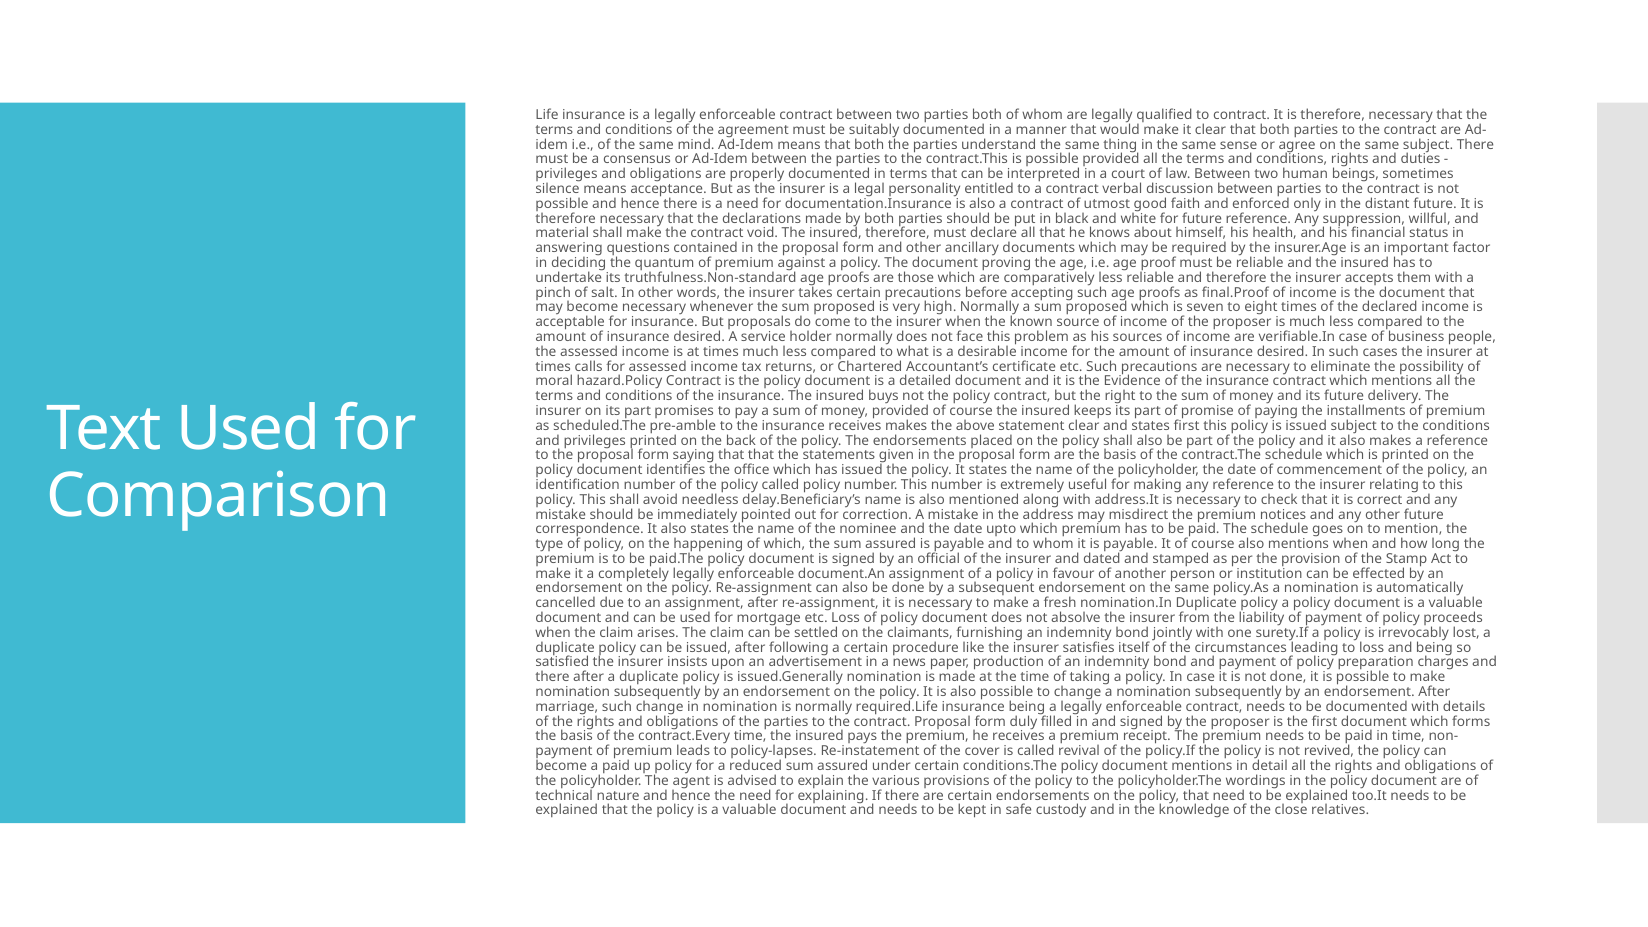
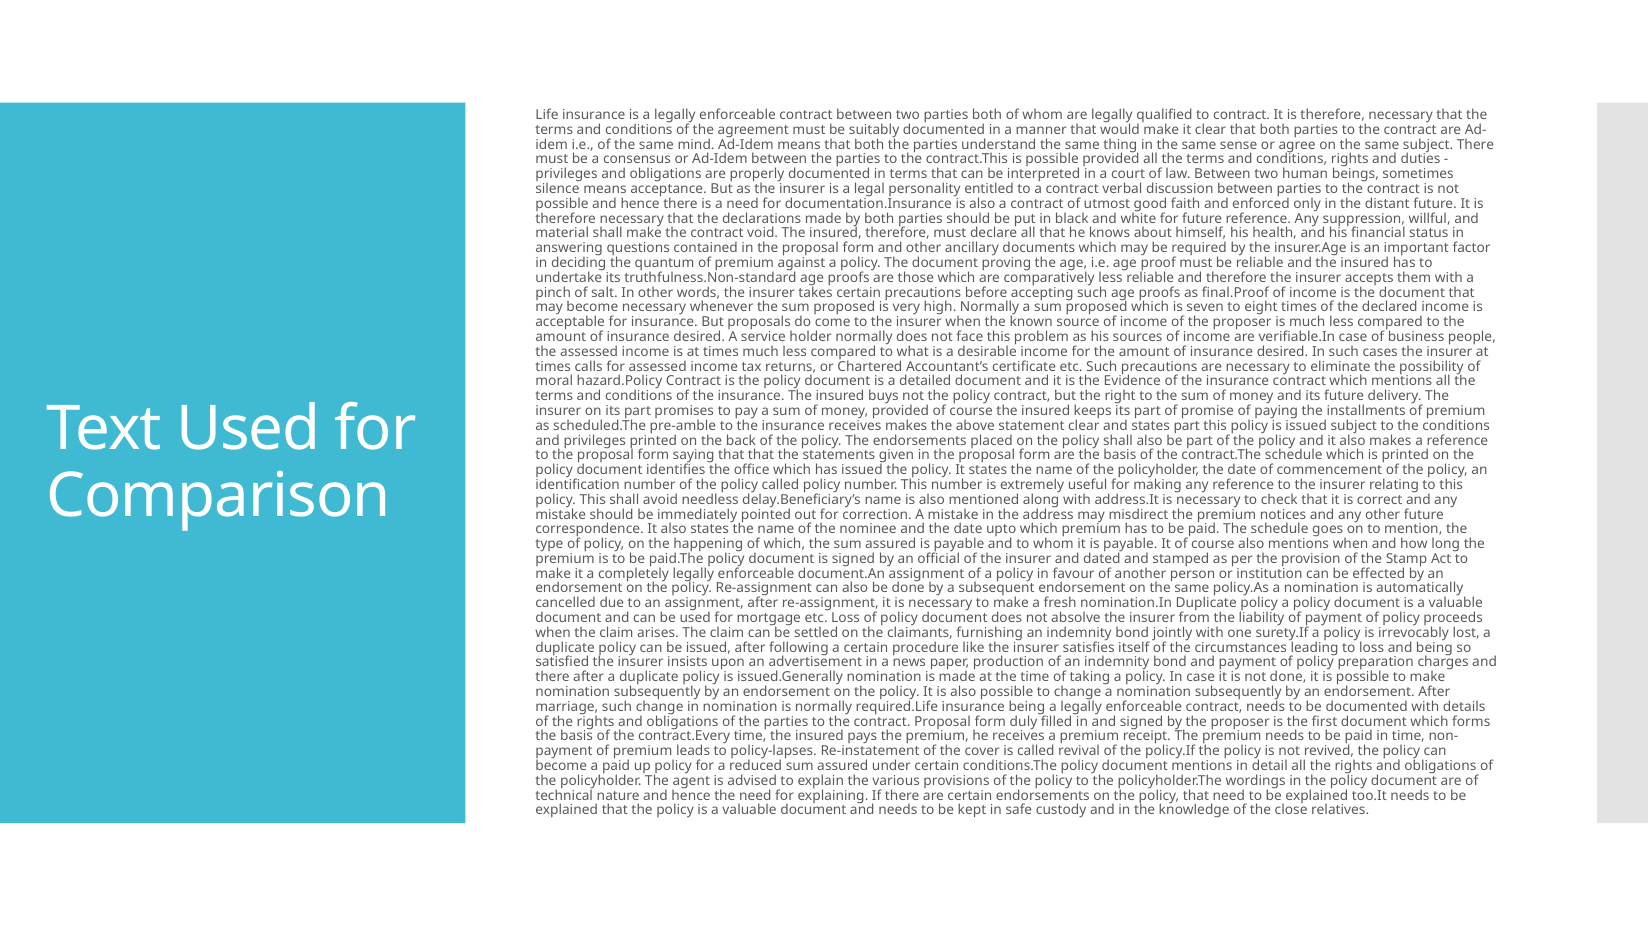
states first: first -> part (1187, 426)
